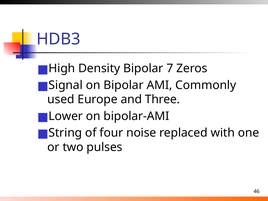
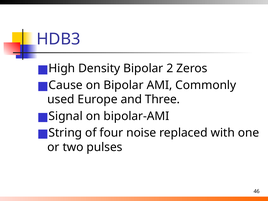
7: 7 -> 2 (170, 68)
Signal: Signal -> Cause (66, 85)
Lower: Lower -> Signal (66, 116)
